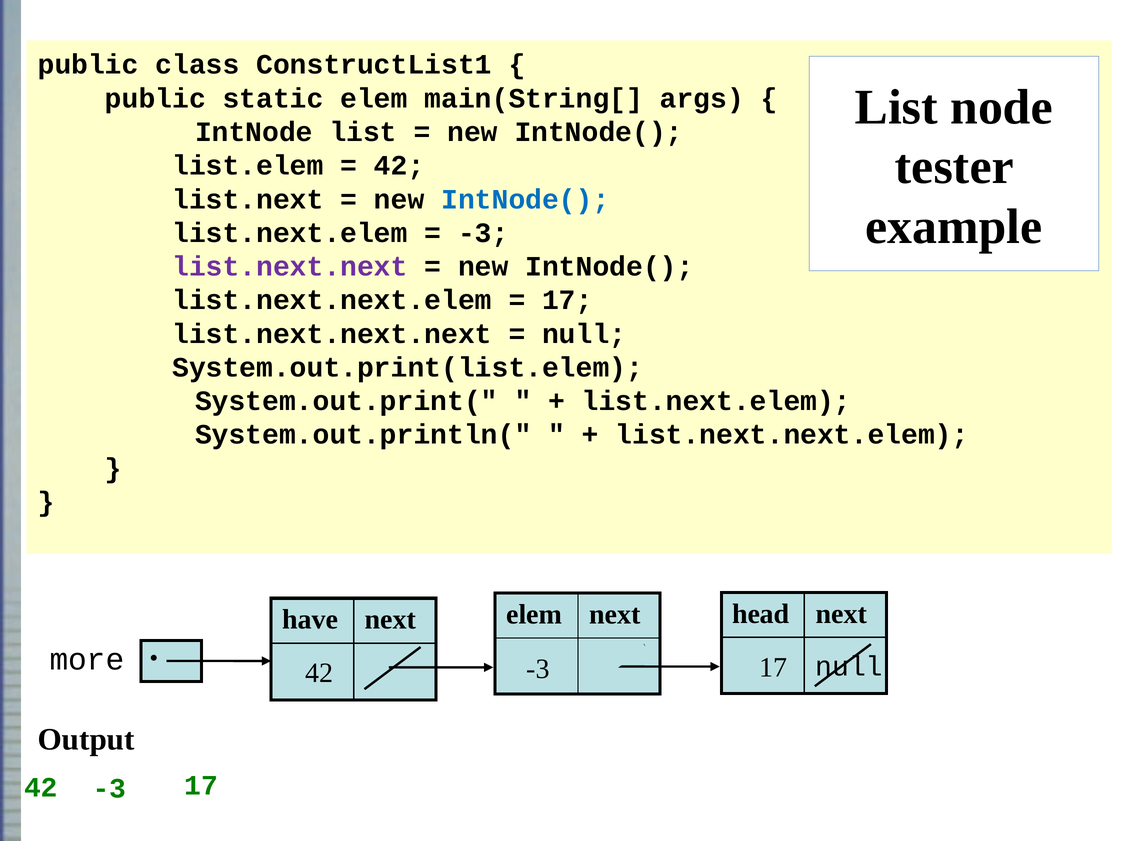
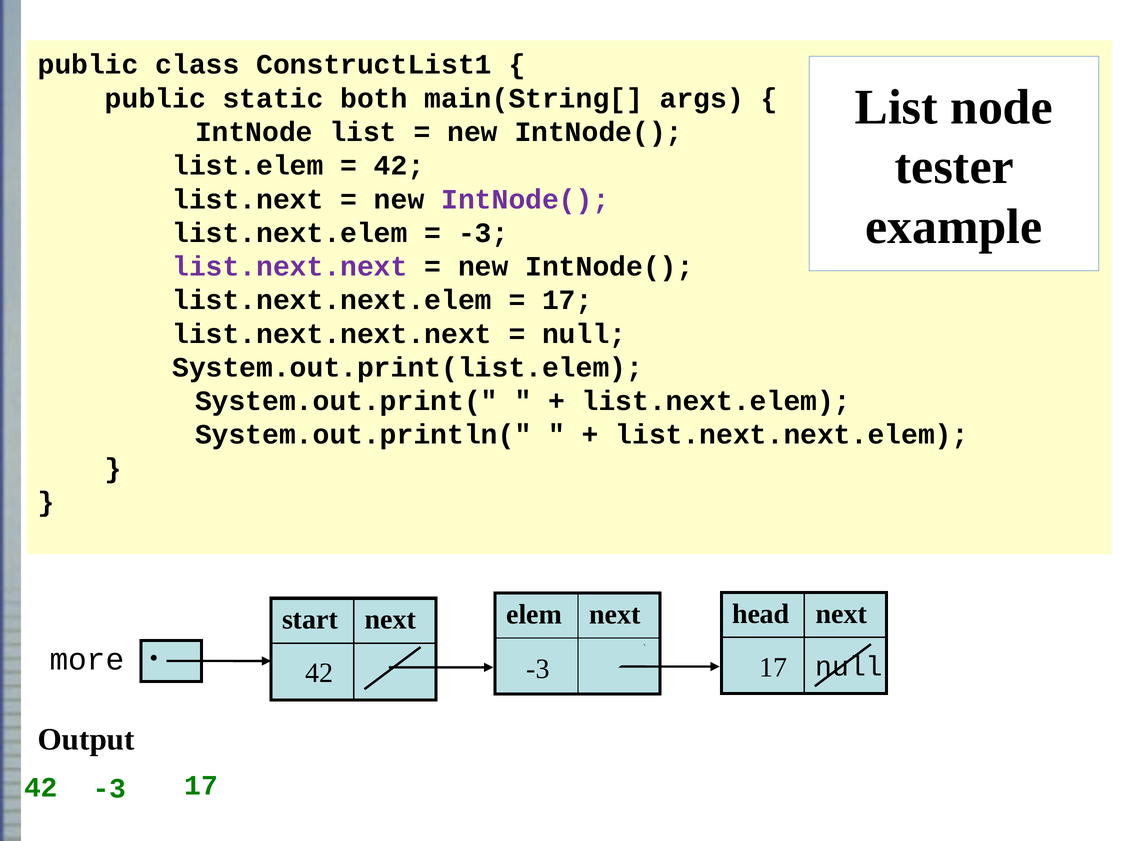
static elem: elem -> both (374, 98)
IntNode( colour: blue -> purple (525, 199)
have: have -> start (310, 619)
